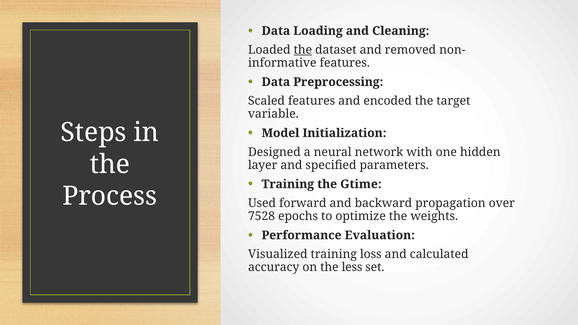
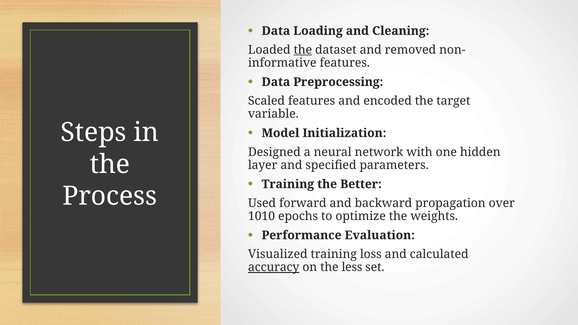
Gtime: Gtime -> Better (361, 184)
7528: 7528 -> 1010 (262, 216)
accuracy underline: none -> present (274, 267)
